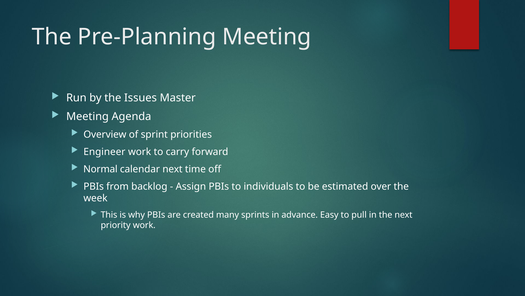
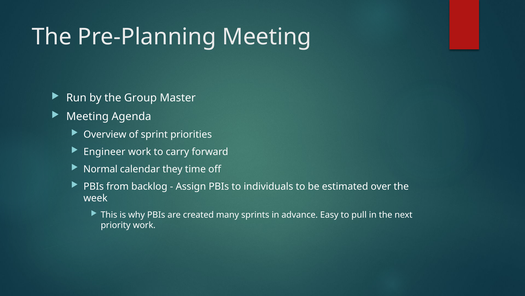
Issues: Issues -> Group (141, 98)
calendar next: next -> they (172, 169)
